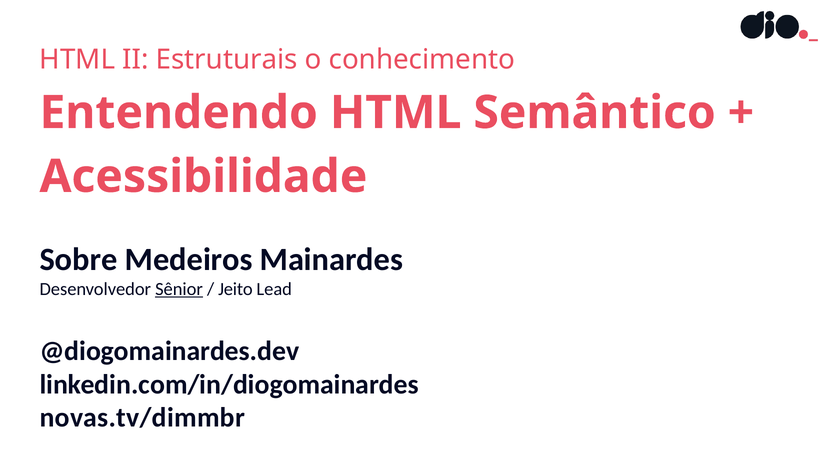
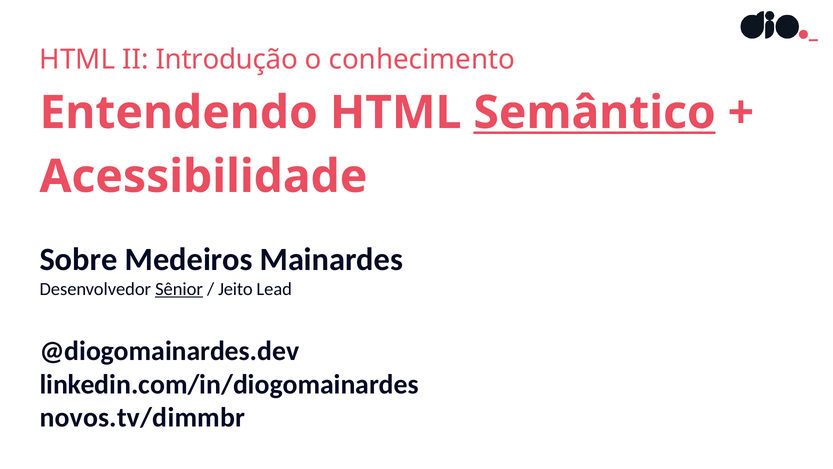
Estruturais: Estruturais -> Introdução (227, 59)
Semântico underline: none -> present (595, 113)
novas.tv/dimmbr: novas.tv/dimmbr -> novos.tv/dimmbr (142, 417)
